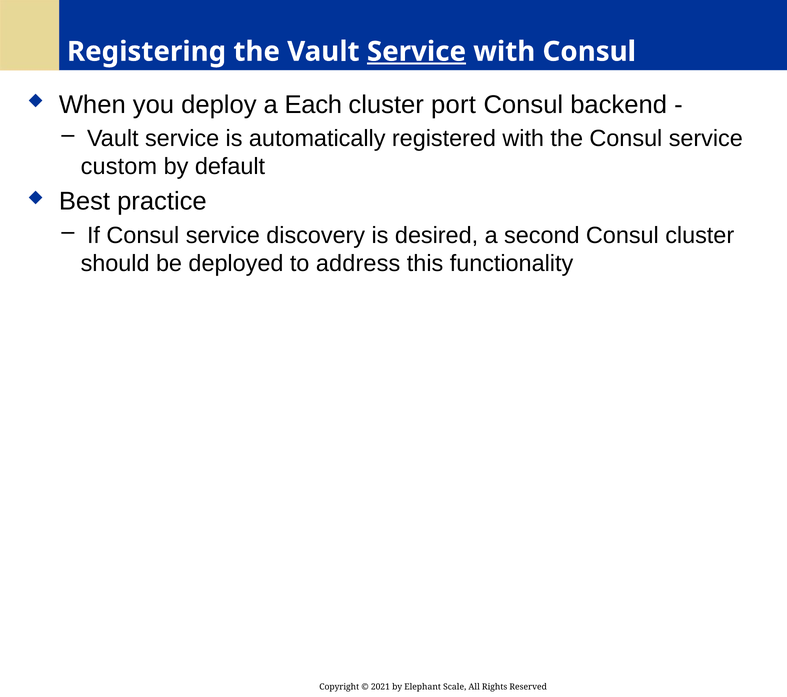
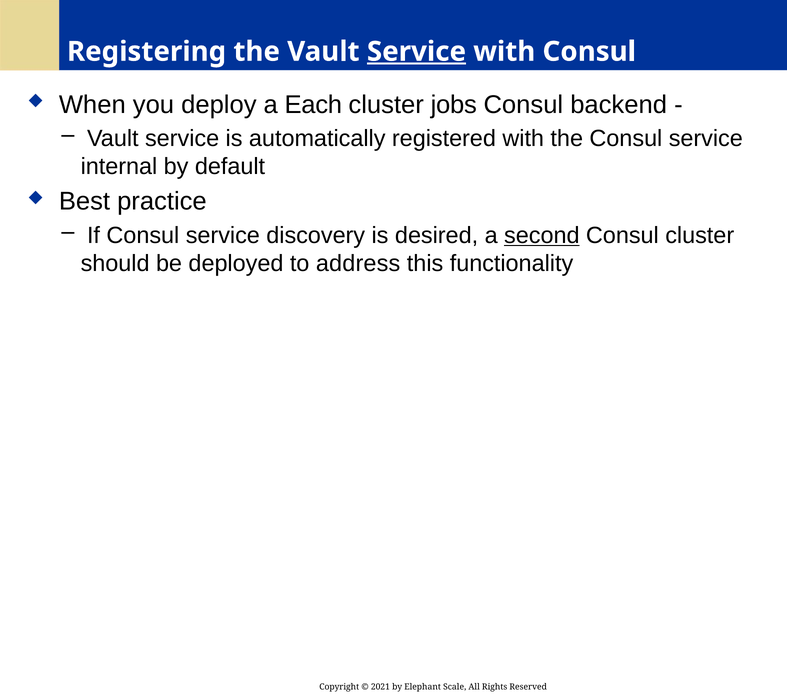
port: port -> jobs (454, 105)
custom: custom -> internal (119, 167)
second underline: none -> present (542, 235)
